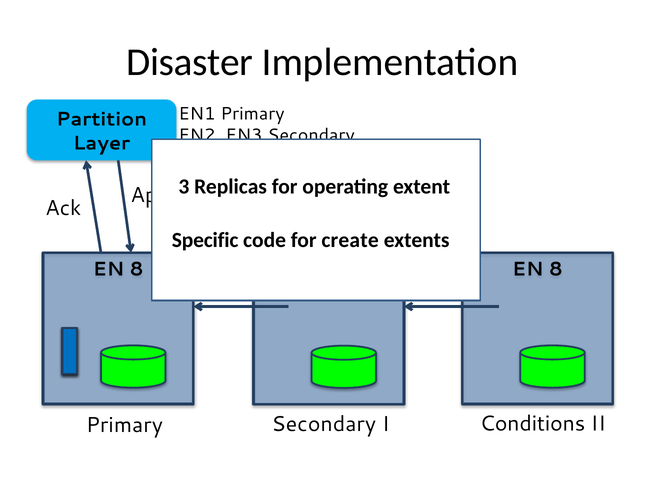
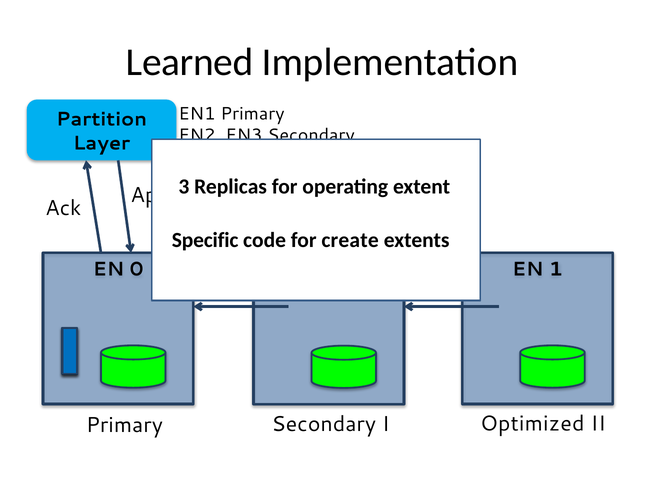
Disaster: Disaster -> Learned (190, 62)
8: 8 -> 0 (137, 269)
8: 8 -> 1 (556, 269)
Conditions: Conditions -> Optimized (532, 423)
